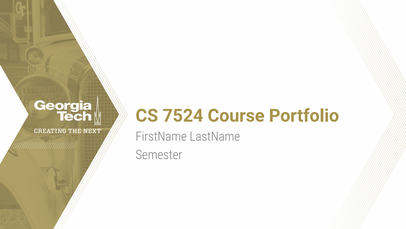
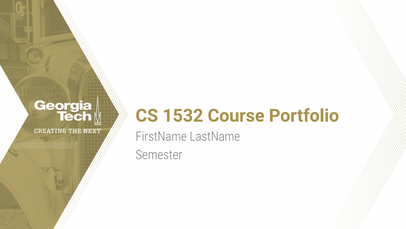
7524: 7524 -> 1532 (183, 115)
